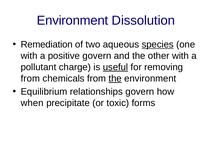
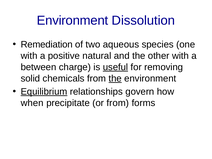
species underline: present -> none (158, 44)
positive govern: govern -> natural (97, 56)
pollutant: pollutant -> between (38, 67)
from: from -> solid (30, 78)
Equilibrium underline: none -> present (44, 92)
or toxic: toxic -> from (118, 103)
